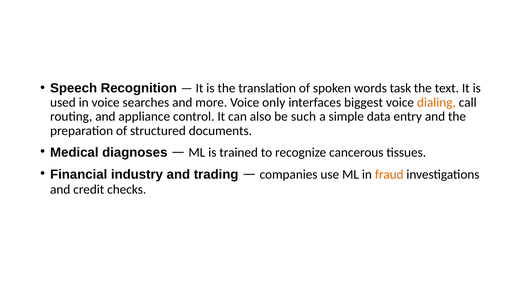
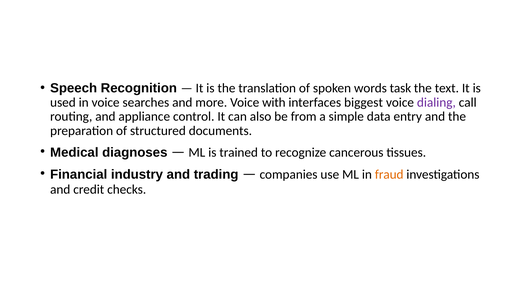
only: only -> with (274, 102)
dialing colour: orange -> purple (436, 102)
such: such -> from (304, 117)
